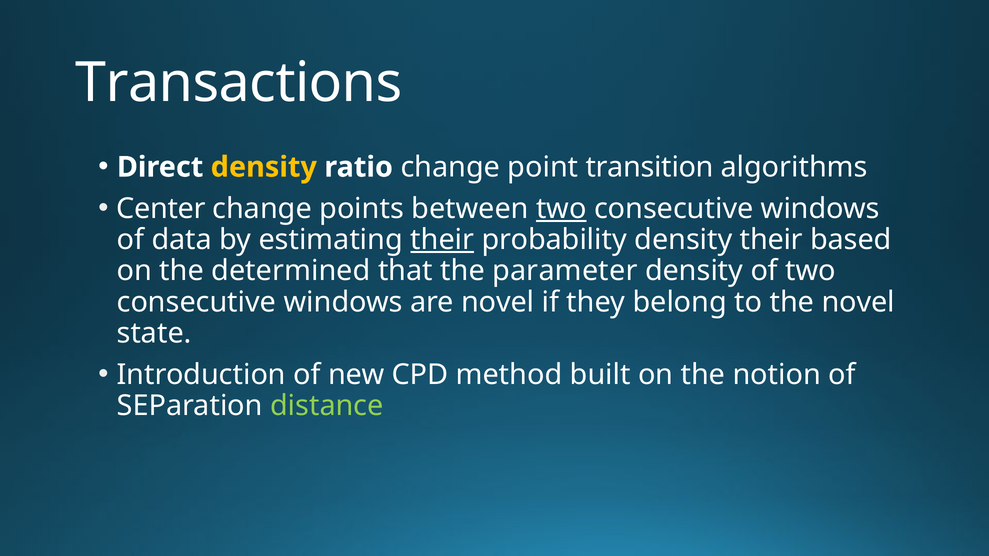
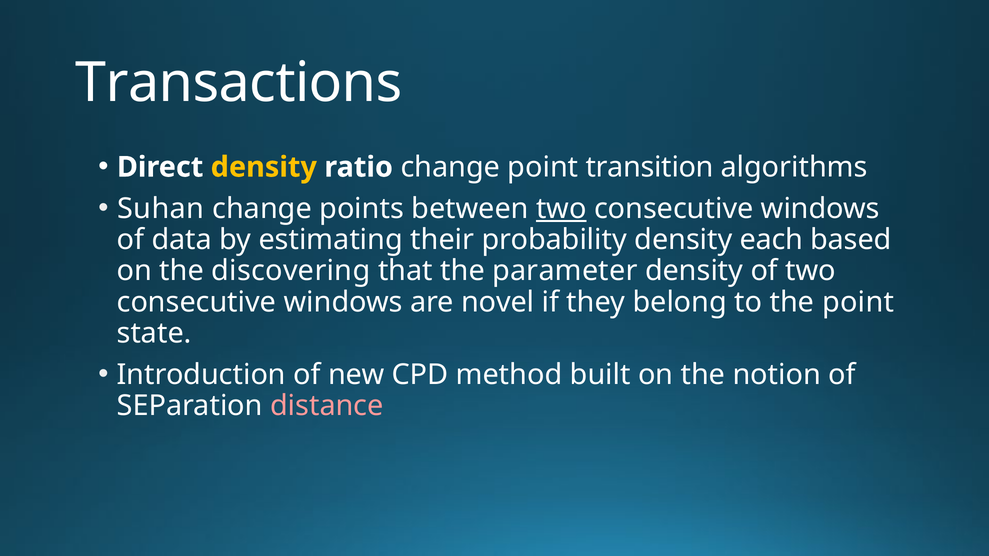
Center: Center -> Suhan (161, 209)
their underline: present -> none (442, 240)
density their: their -> each (771, 240)
determined: determined -> discovering (291, 271)
the novel: novel -> point (858, 302)
distance colour: light green -> pink (327, 406)
